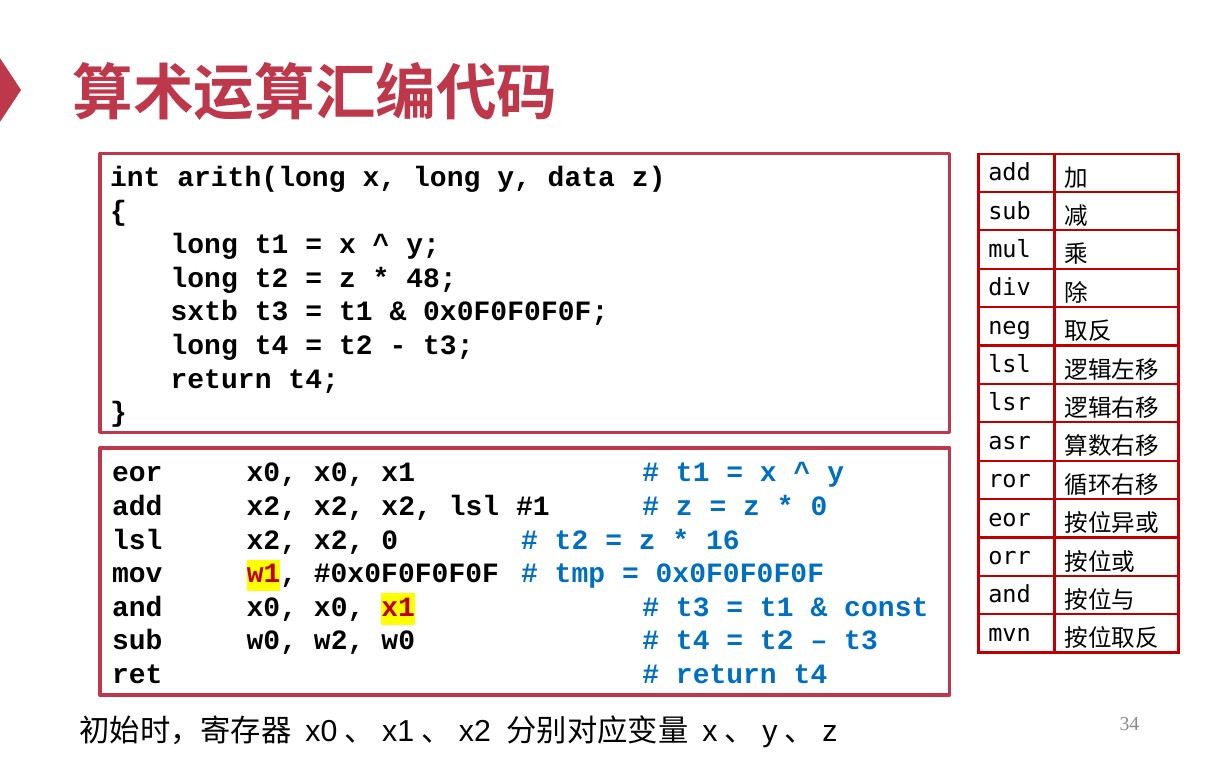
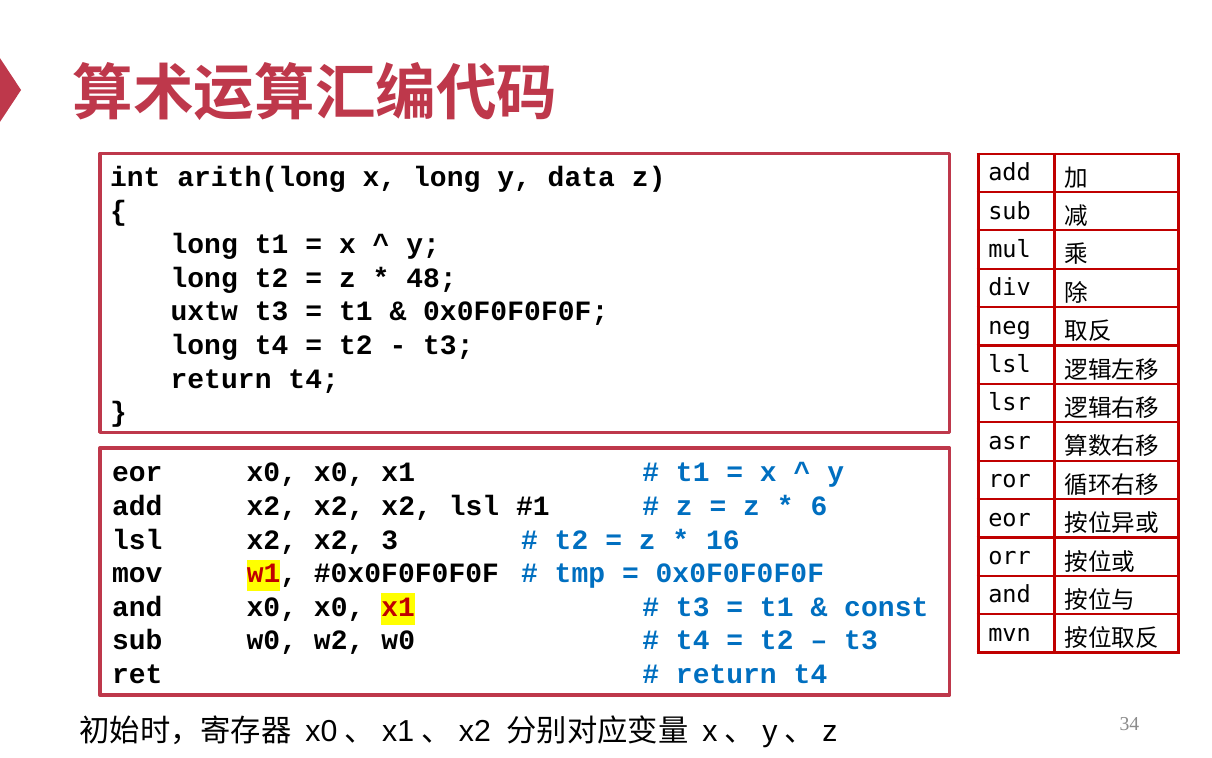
sxtb: sxtb -> uxtw (204, 312)
0: 0 -> 6 (819, 506)
x2 0: 0 -> 3 (390, 540)
